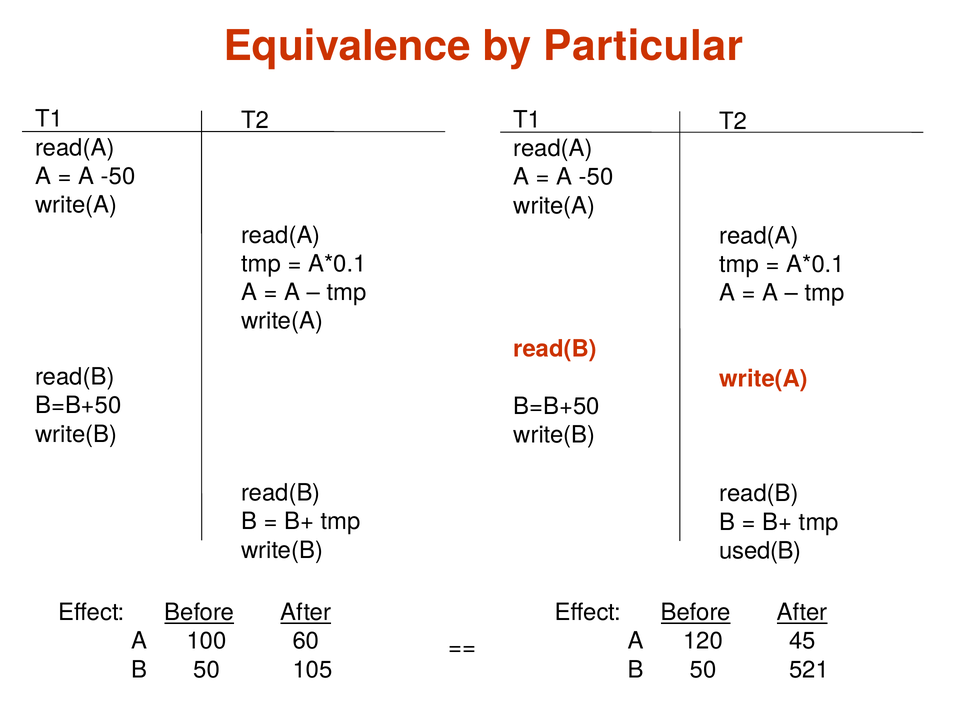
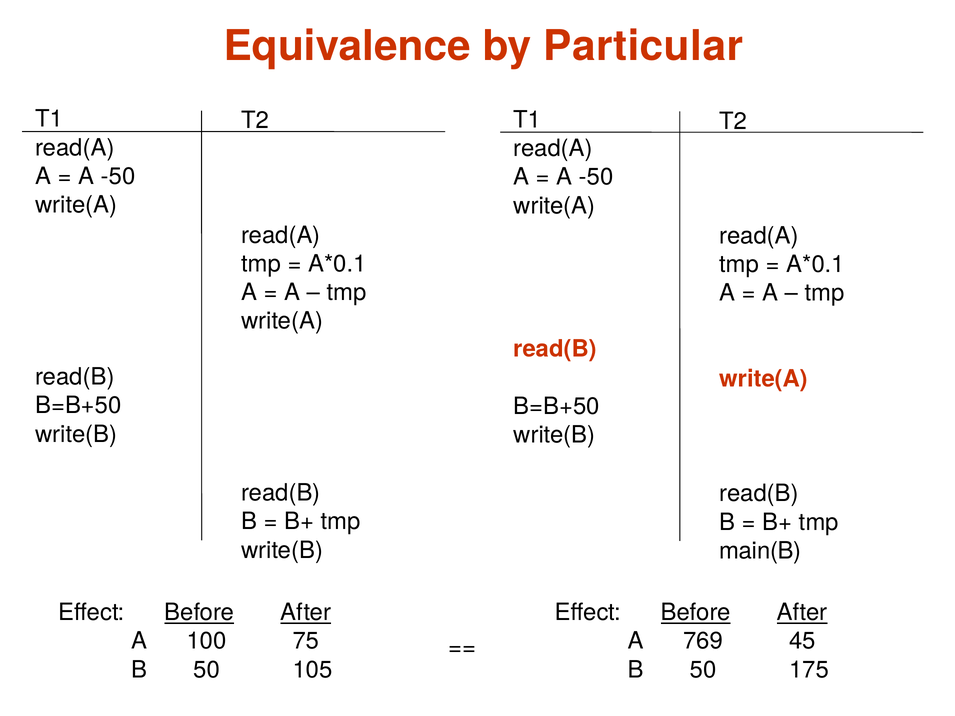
used(B: used(B -> main(B (760, 551)
60: 60 -> 75 (306, 641)
120: 120 -> 769 (703, 641)
521: 521 -> 175 (809, 670)
